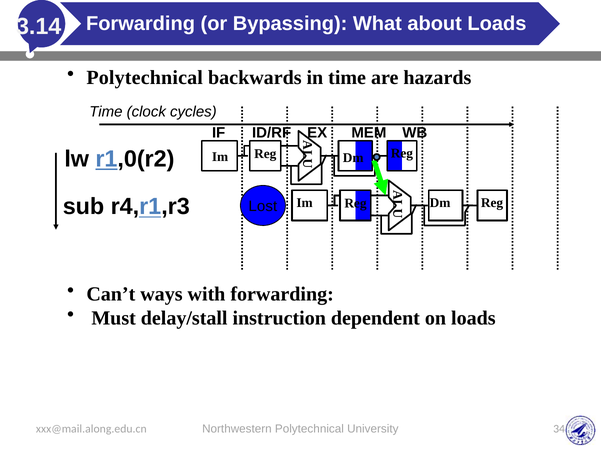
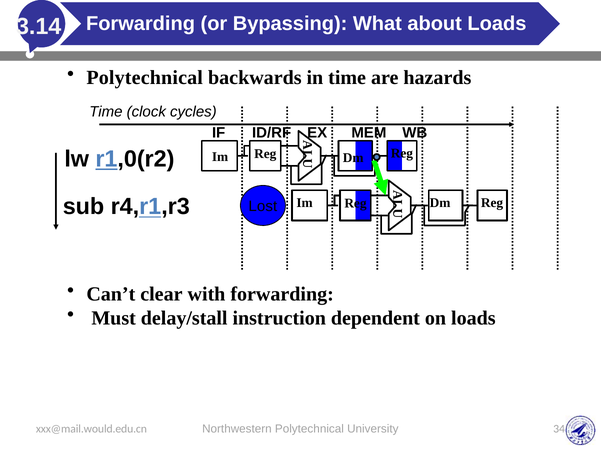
ways: ways -> clear (161, 294)
xxx@mail.along.edu.cn: xxx@mail.along.edu.cn -> xxx@mail.would.edu.cn (91, 429)
